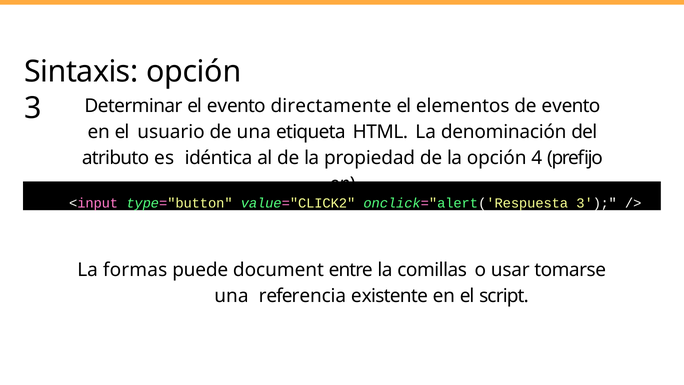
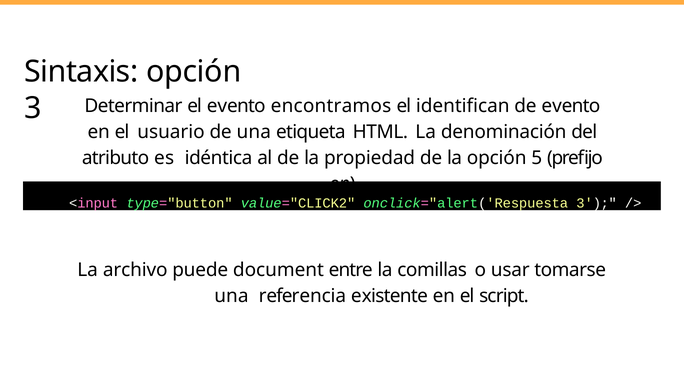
directamente: directamente -> encontramos (331, 106)
elementos: elementos -> identiﬁcan (463, 106)
4: 4 -> 5 (537, 158)
formas: formas -> archivo (135, 270)
